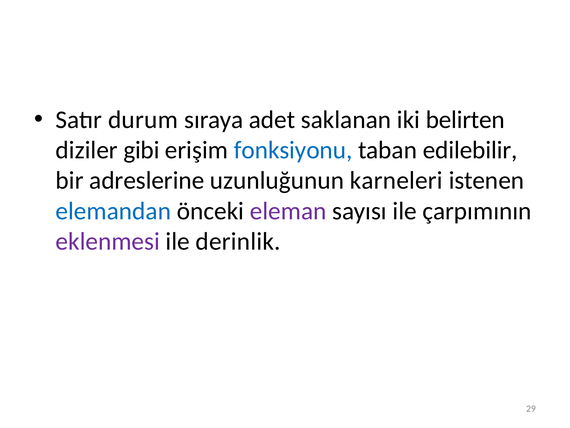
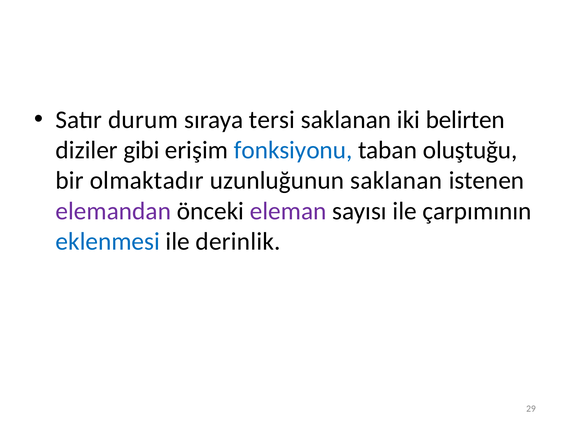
adet: adet -> tersi (272, 120)
edilebilir: edilebilir -> oluştuğu (470, 150)
adreslerine: adreslerine -> olmaktadır (147, 180)
uzunluğunun karneleri: karneleri -> saklanan (396, 180)
elemandan colour: blue -> purple (113, 211)
eklenmesi colour: purple -> blue (108, 241)
